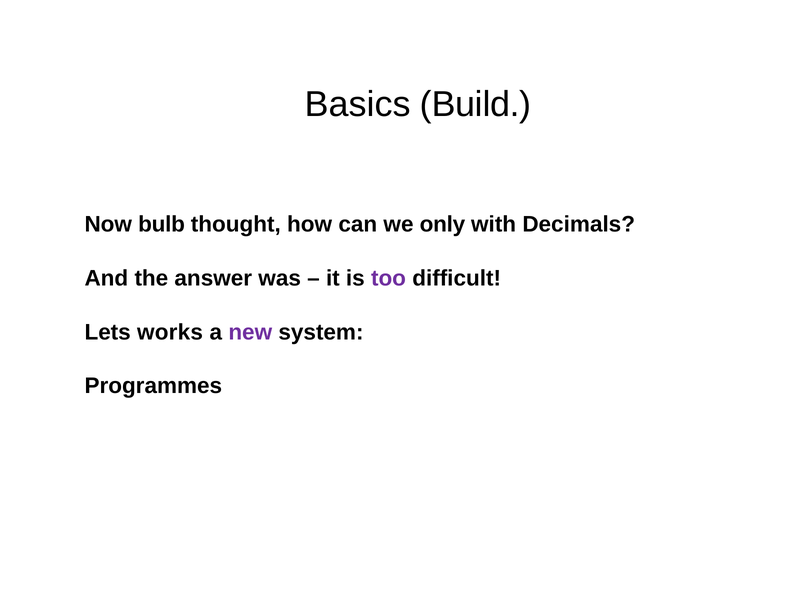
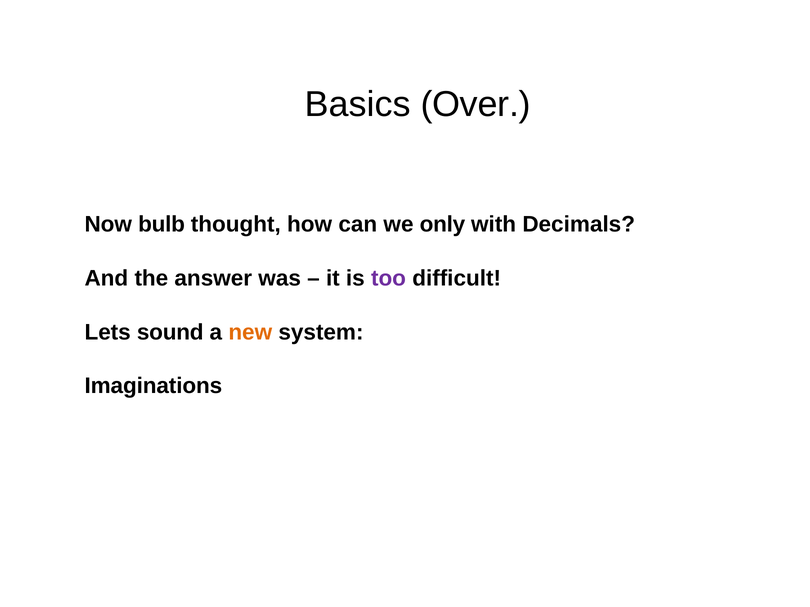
Build: Build -> Over (476, 105)
works: works -> sound (170, 332)
new colour: purple -> orange (250, 332)
Programmes: Programmes -> Imaginations (153, 386)
